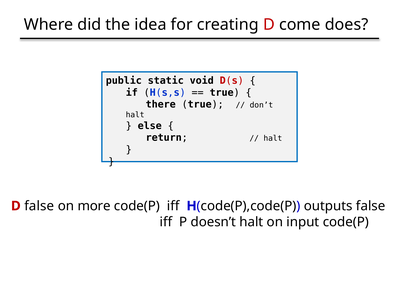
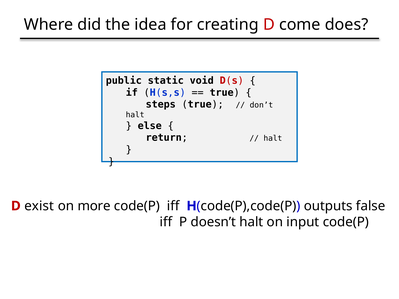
there: there -> steps (161, 105)
D false: false -> exist (39, 206)
